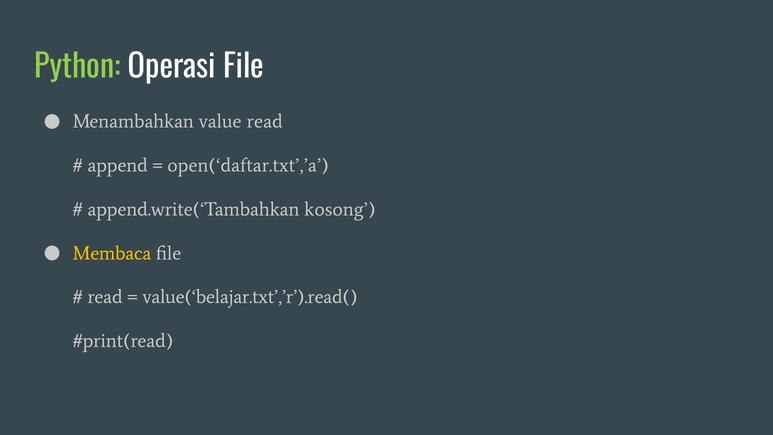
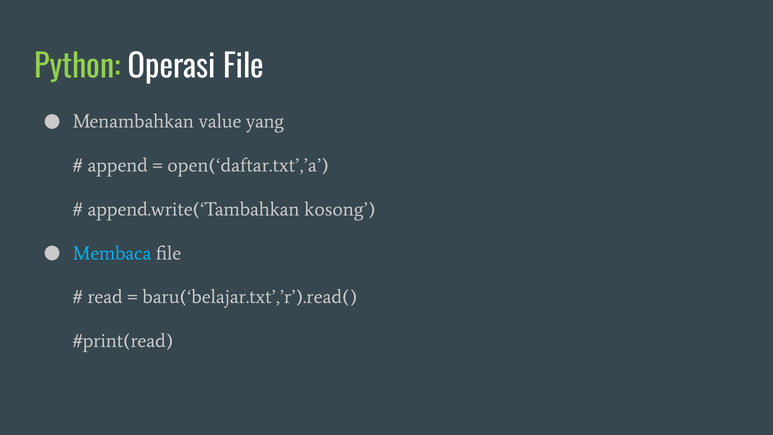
value read: read -> yang (265, 122)
Membaca colour: yellow -> light blue (112, 253)
value(‘belajar.txt’,’r’).read(: value(‘belajar.txt’,’r’).read( -> baru(‘belajar.txt’,’r’).read( (250, 297)
